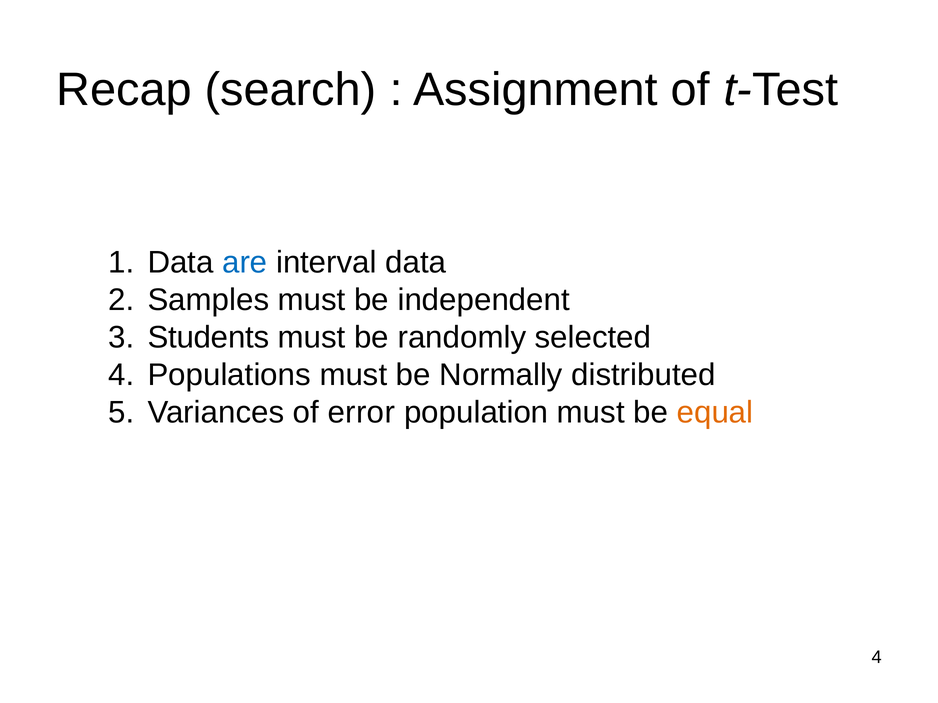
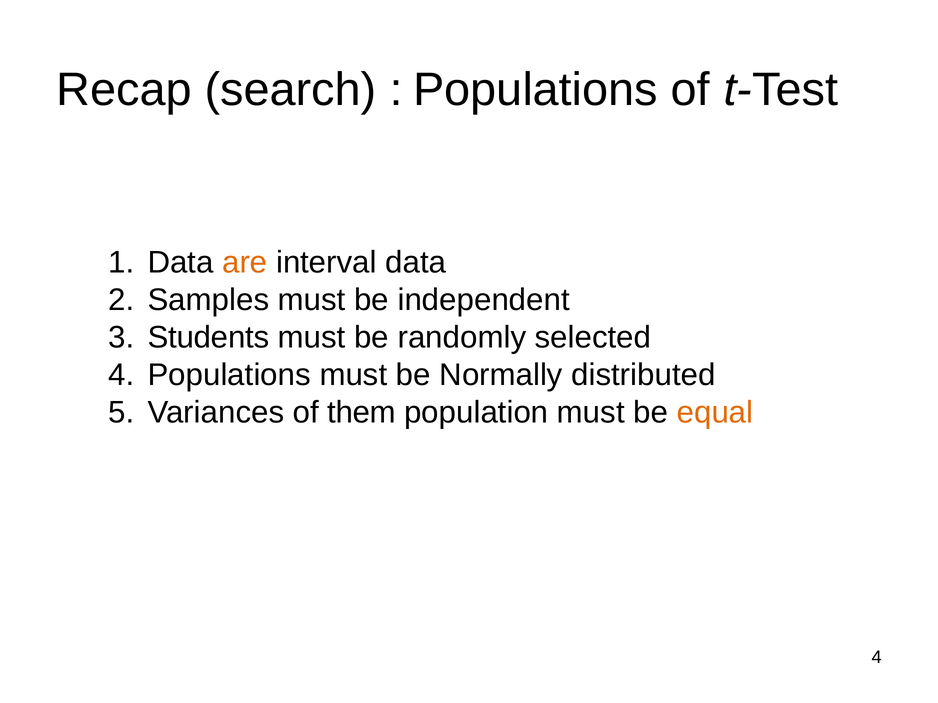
Assignment: Assignment -> Populations (536, 90)
are colour: blue -> orange (245, 263)
error: error -> them (362, 413)
